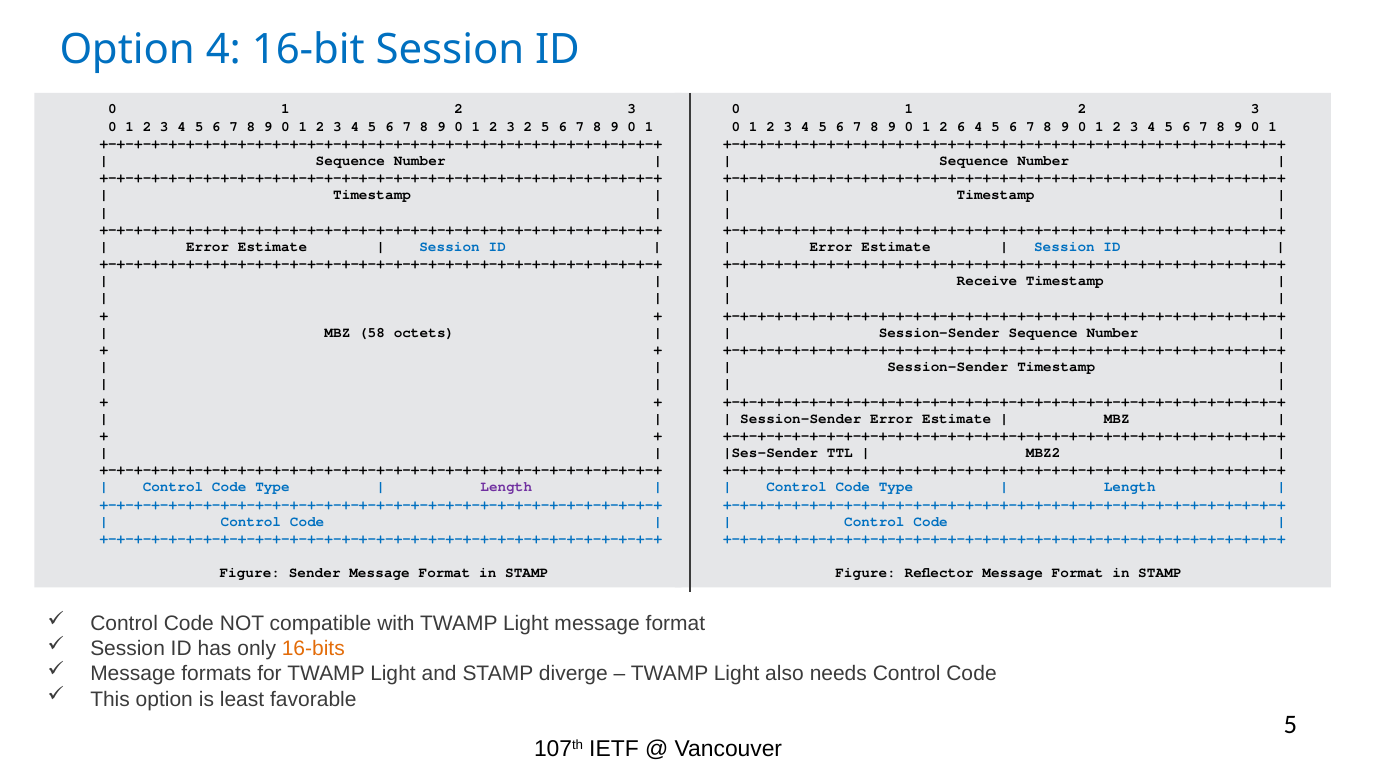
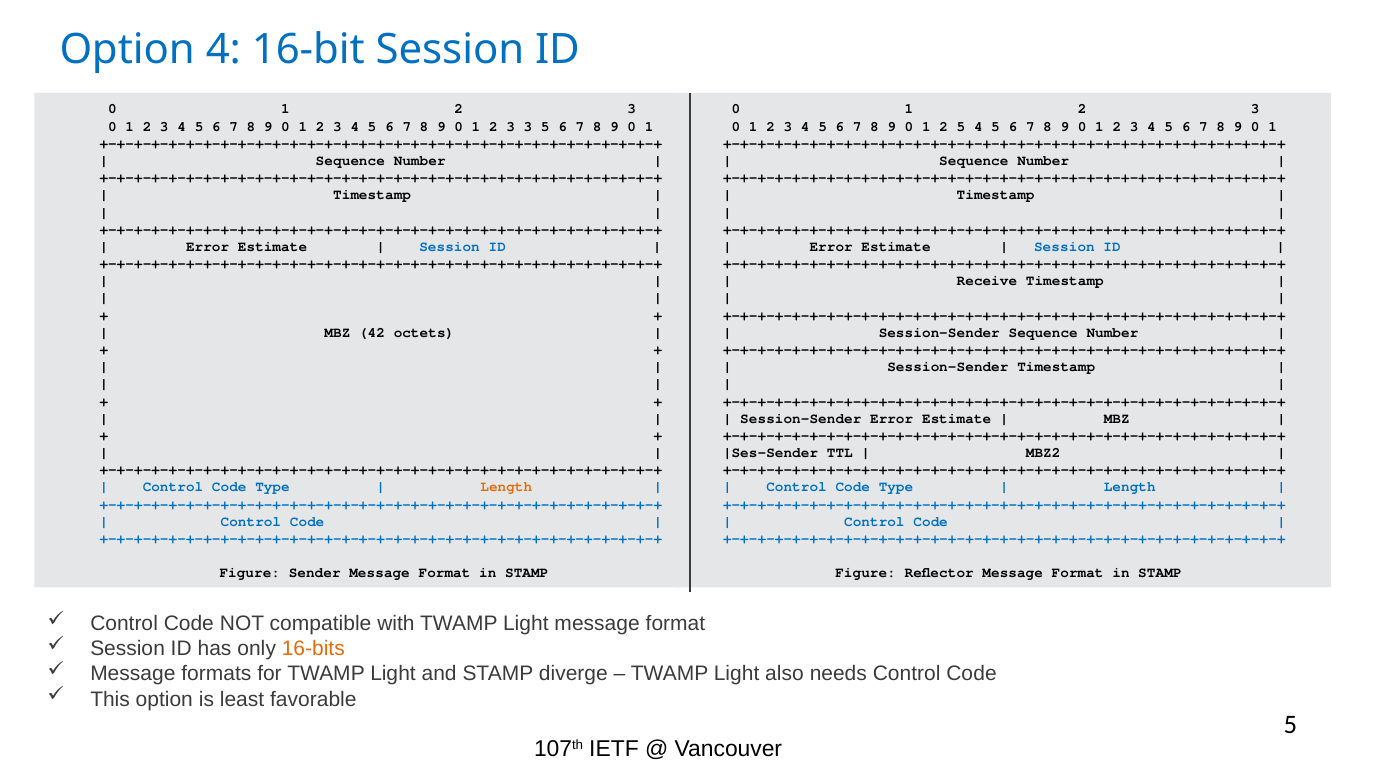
3 2: 2 -> 3 (528, 126)
2 6: 6 -> 5 (961, 126)
58: 58 -> 42 (372, 333)
Length colour: purple -> orange (506, 487)
